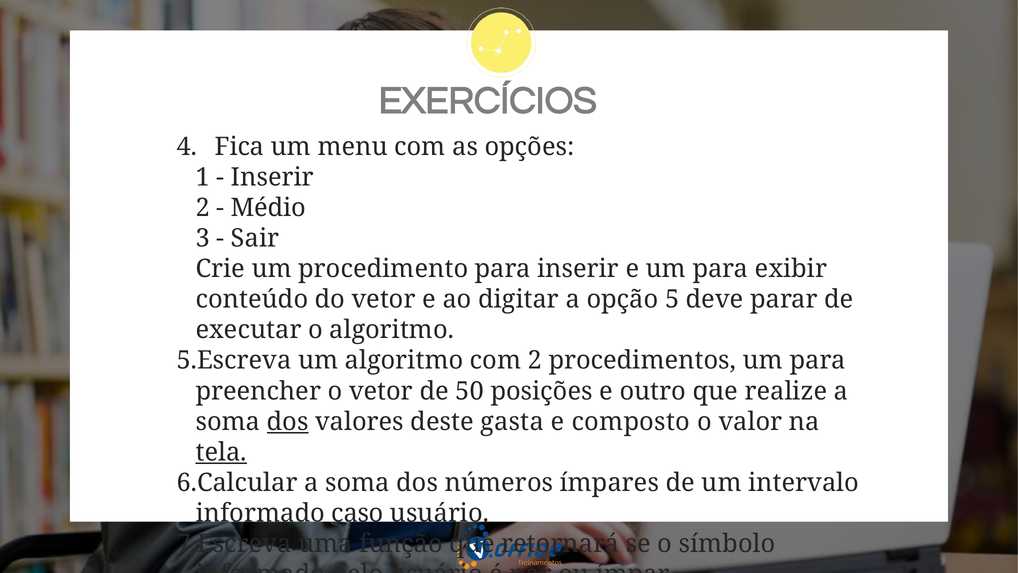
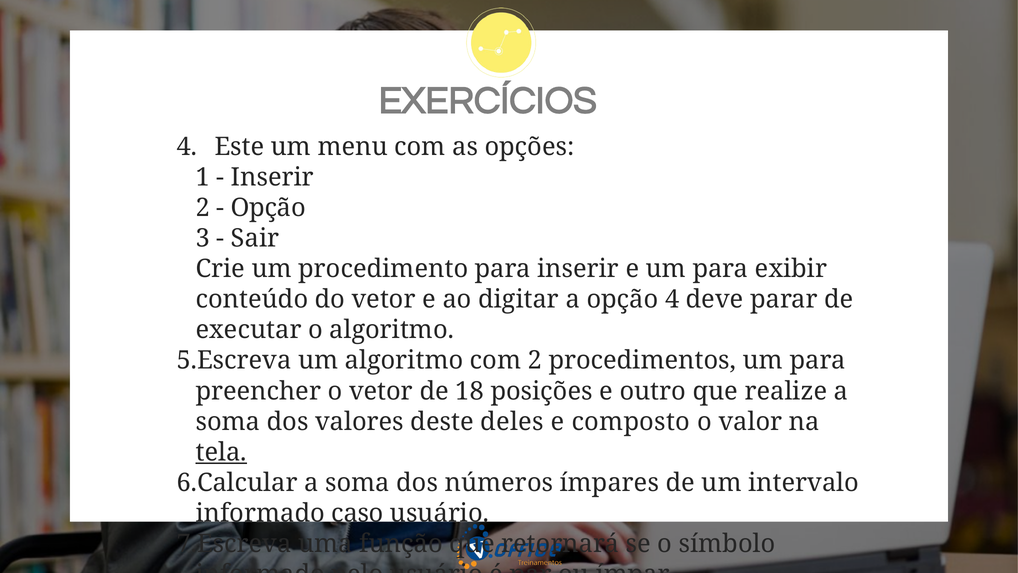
Fica: Fica -> Este (239, 147)
Médio: Médio -> Opção (268, 208)
opção 5: 5 -> 4 (672, 299)
50: 50 -> 18 (470, 391)
dos underline: present -> none (288, 421)
gasta: gasta -> deles (512, 421)
